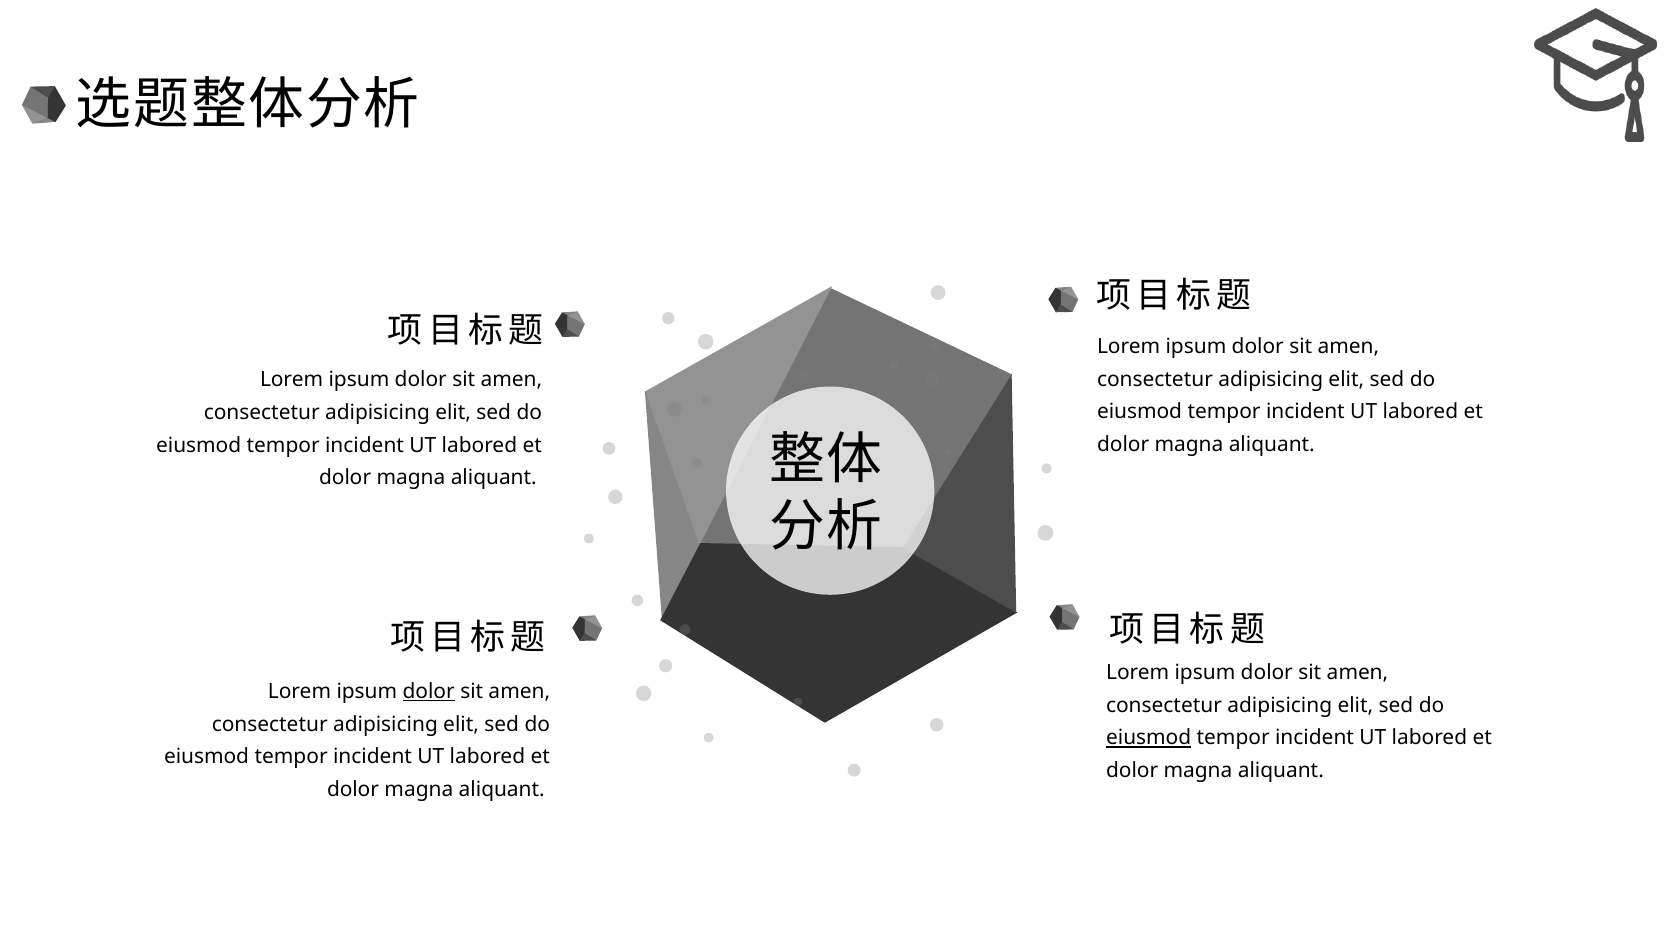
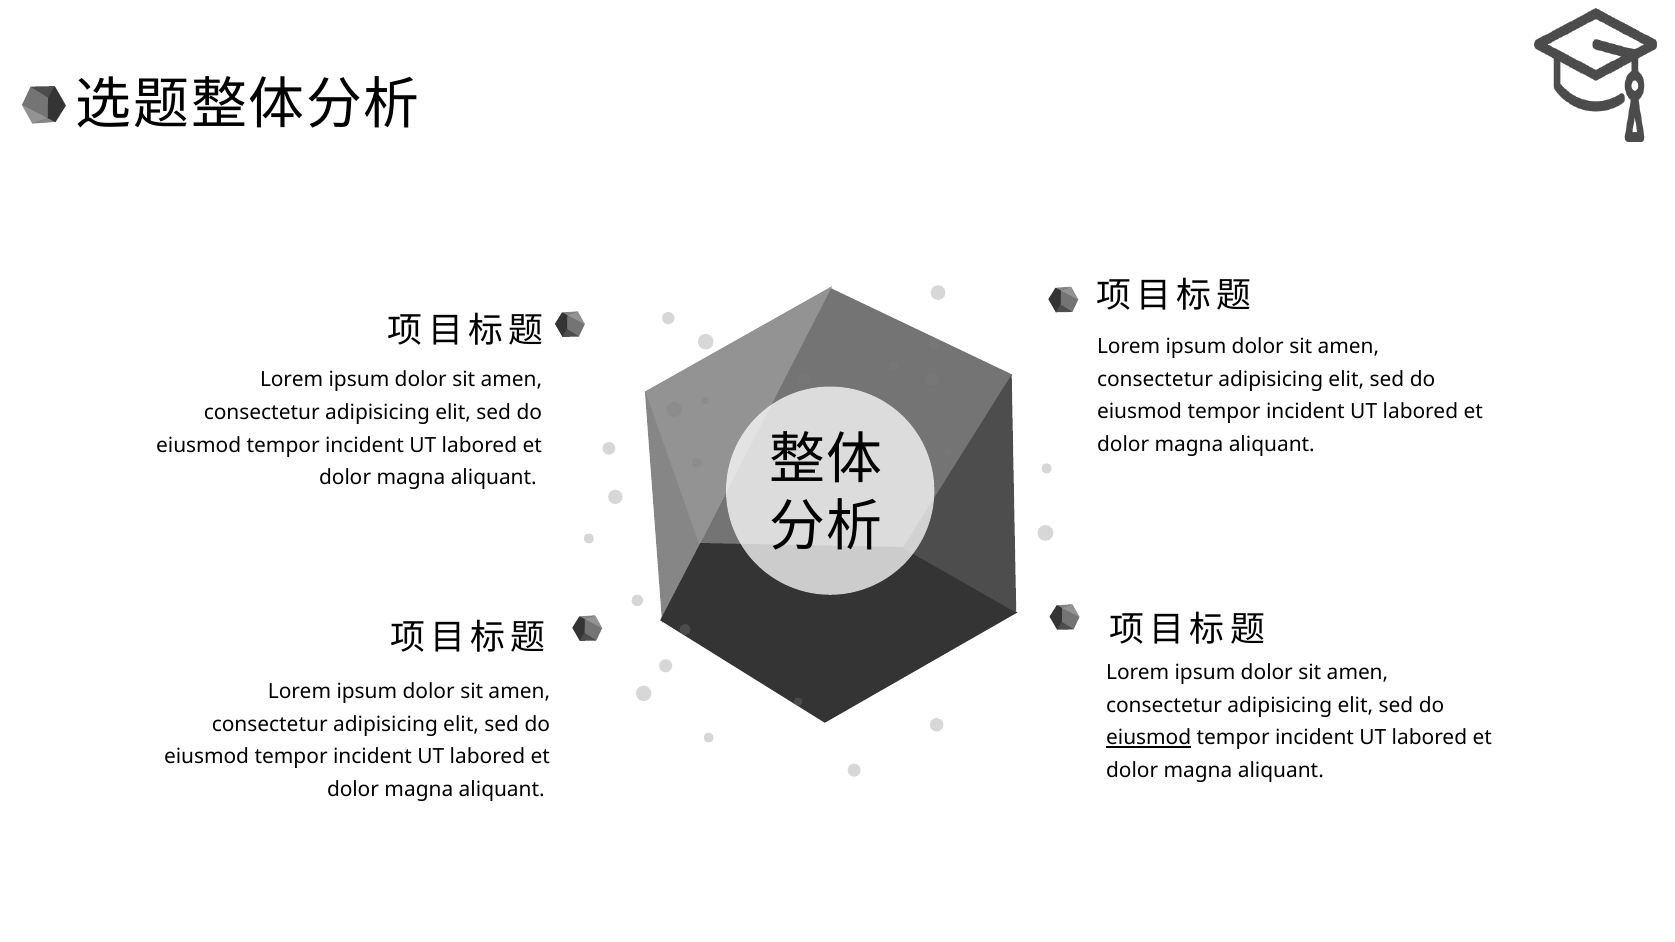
dolor underline: present -> none (429, 692)
